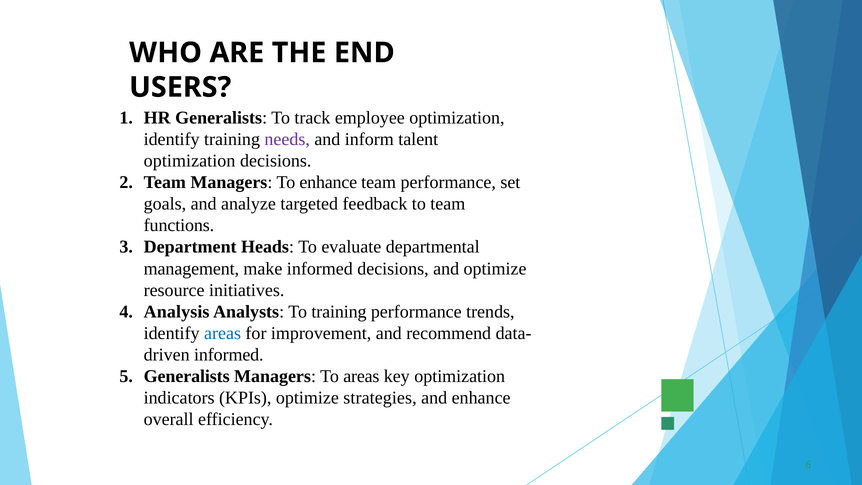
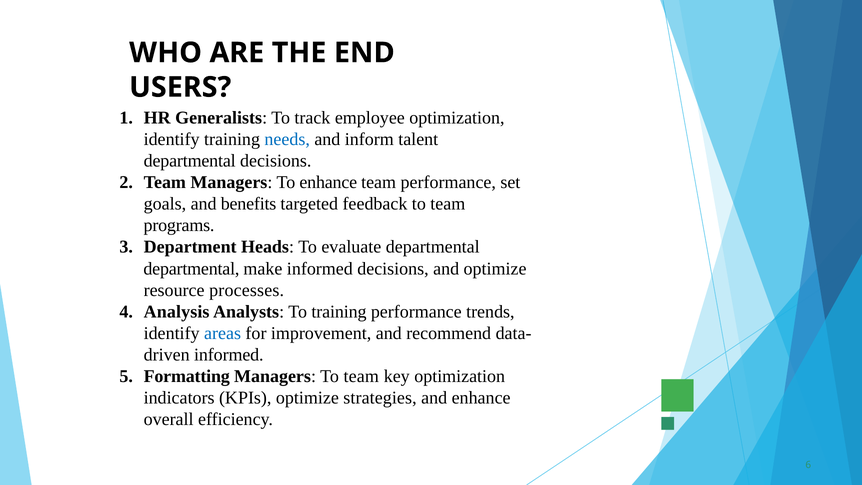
needs colour: purple -> blue (287, 139)
optimization: optimization -> departmental (190, 161)
analyze: analyze -> benefits (249, 204)
functions: functions -> programs (179, 225)
management: management -> departmental (191, 268)
initiatives: initiatives -> processes (247, 290)
Generalists: Generalists -> Formatting (187, 376)
Managers To areas: areas -> team (361, 376)
